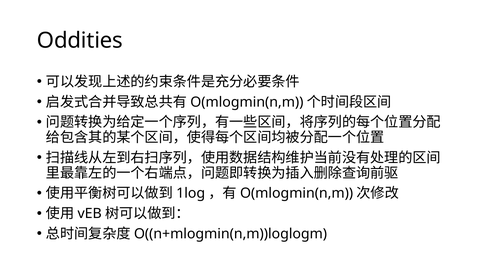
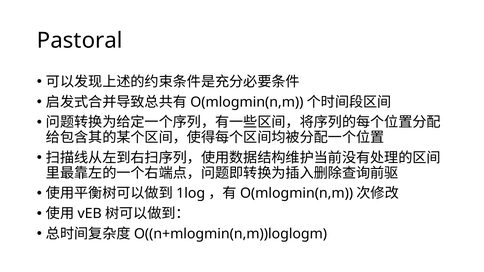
Oddities: Oddities -> Pastoral (80, 41)
